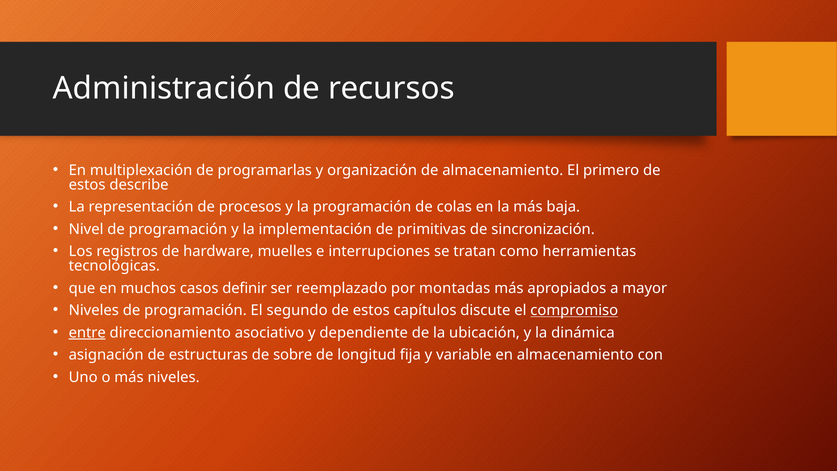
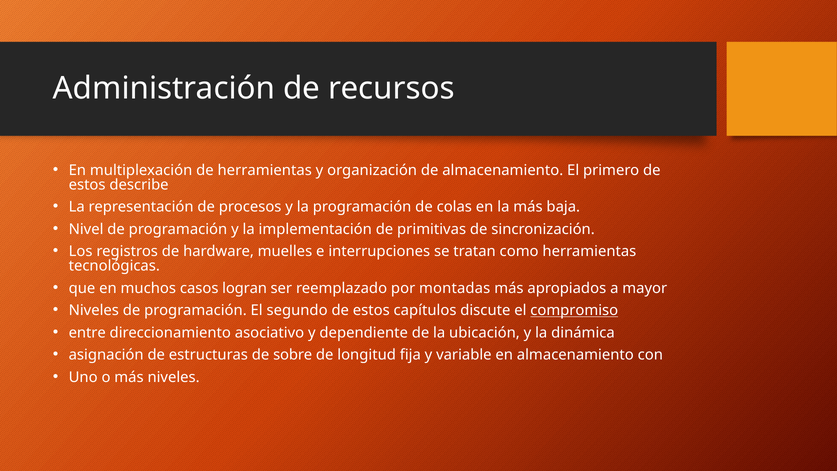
de programarlas: programarlas -> herramientas (265, 170)
definir: definir -> logran (245, 288)
entre underline: present -> none (87, 332)
